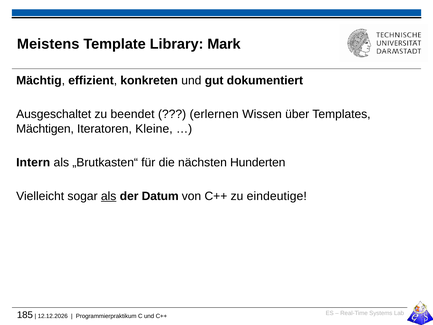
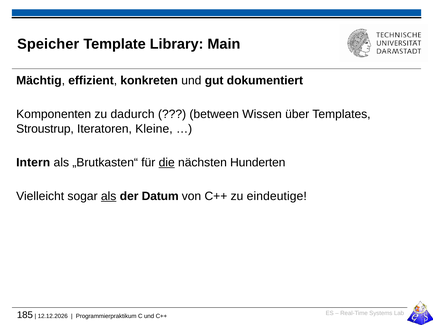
Meistens: Meistens -> Speicher (48, 44)
Mark: Mark -> Main (224, 44)
Ausgeschaltet: Ausgeschaltet -> Komponenten (54, 114)
beendet: beendet -> dadurch (133, 114)
erlernen: erlernen -> between (214, 114)
Mächtigen: Mächtigen -> Stroustrup (45, 129)
die underline: none -> present (167, 162)
